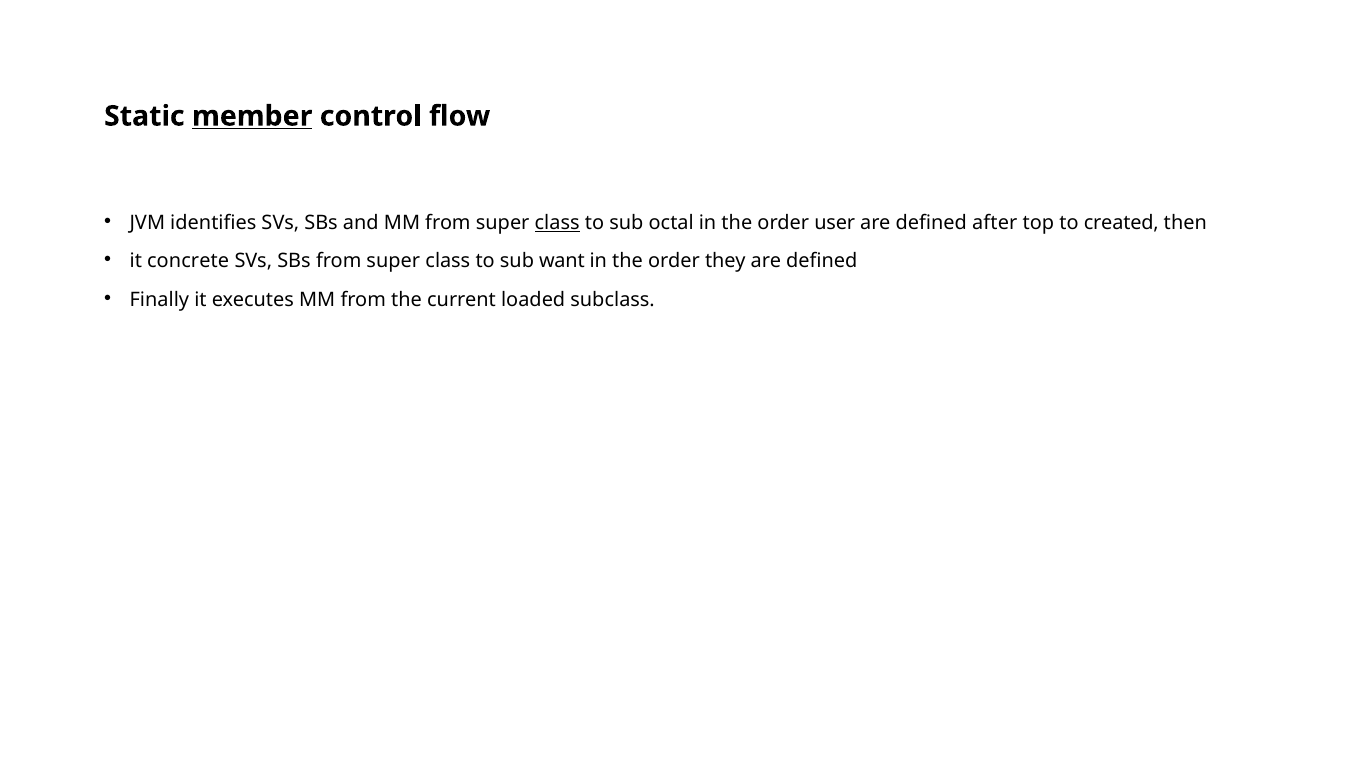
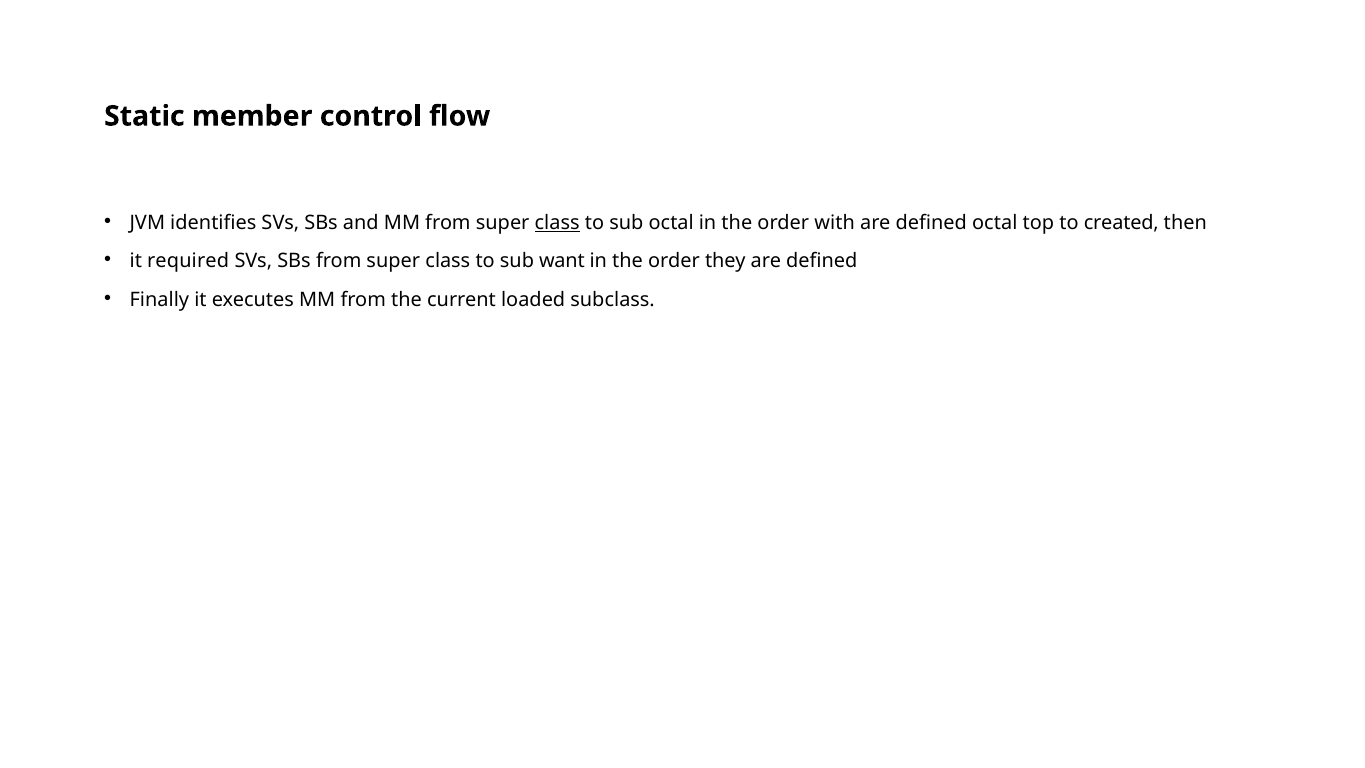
member underline: present -> none (252, 116)
user: user -> with (835, 222)
defined after: after -> octal (995, 222)
concrete: concrete -> required (188, 261)
